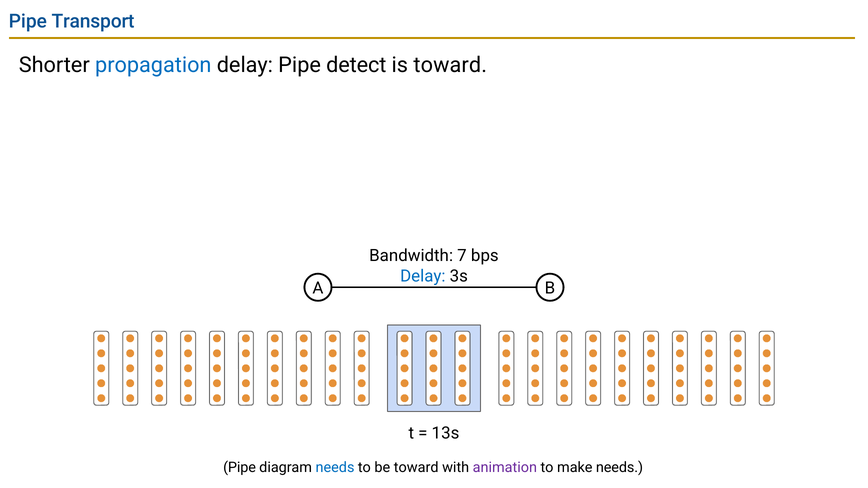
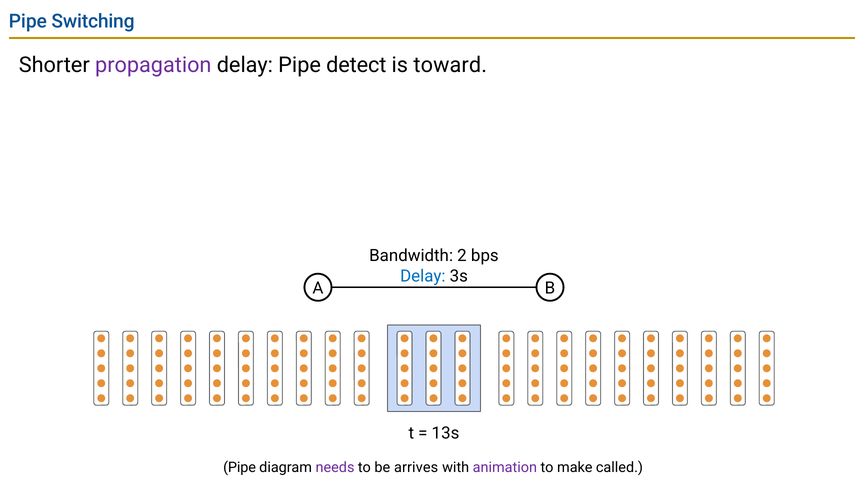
Transport: Transport -> Switching (93, 22)
propagation colour: blue -> purple (153, 65)
7: 7 -> 2 (462, 256)
needs colour: blue -> purple (335, 468)
be toward: toward -> arrives (416, 468)
make needs: needs -> called (619, 468)
